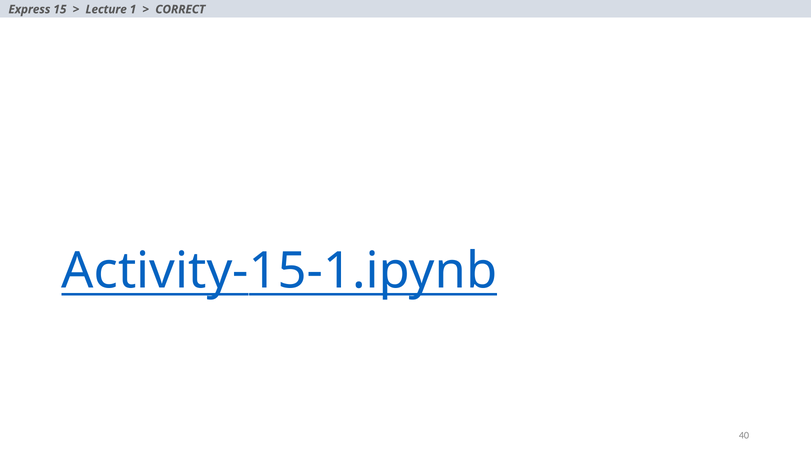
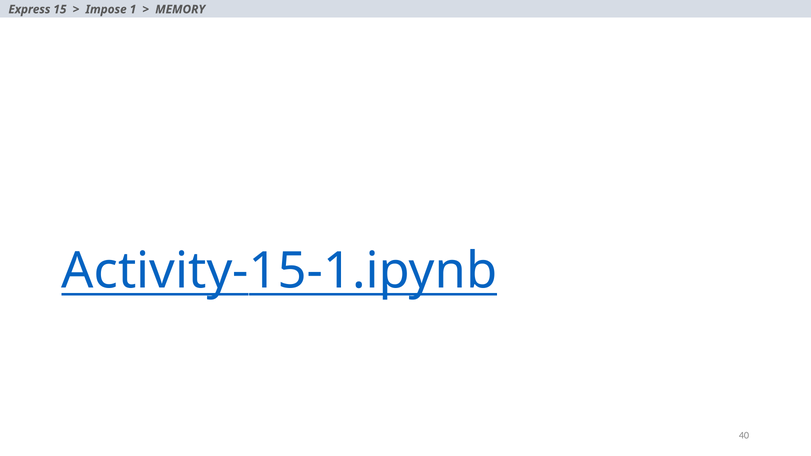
Lecture: Lecture -> Impose (106, 9)
CORRECT: CORRECT -> MEMORY (180, 9)
